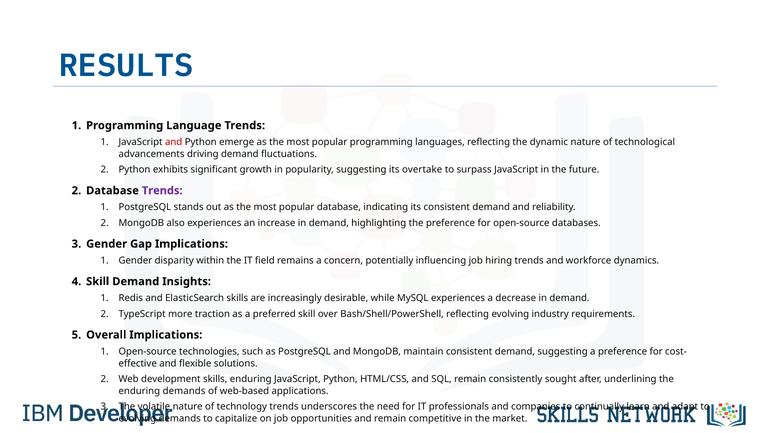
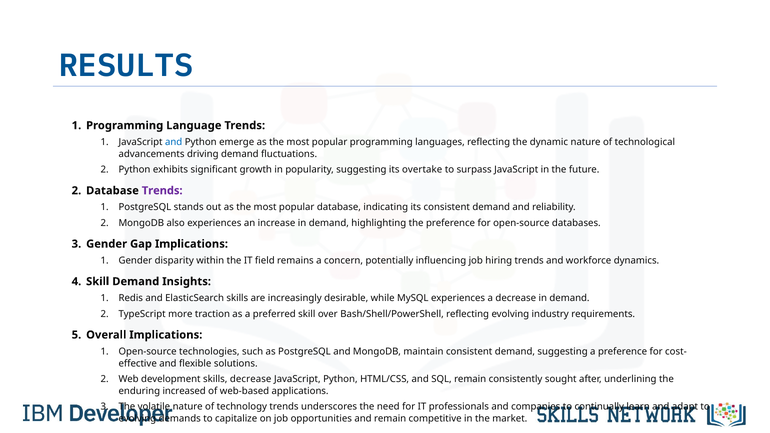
and colour: red -> blue (174, 142)
skills enduring: enduring -> decrease (251, 379)
enduring demands: demands -> increased (184, 391)
